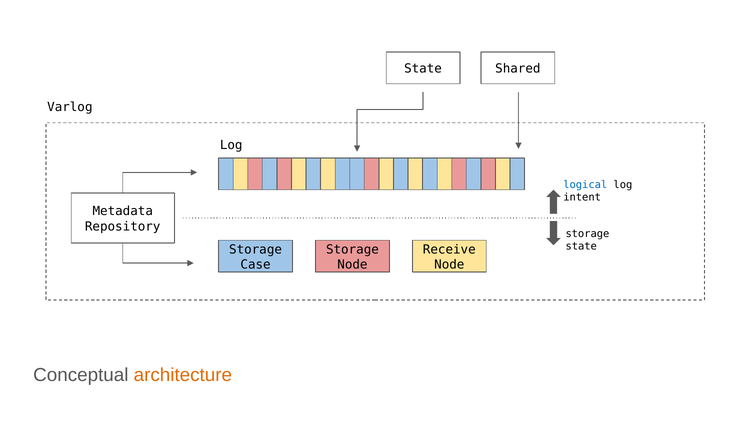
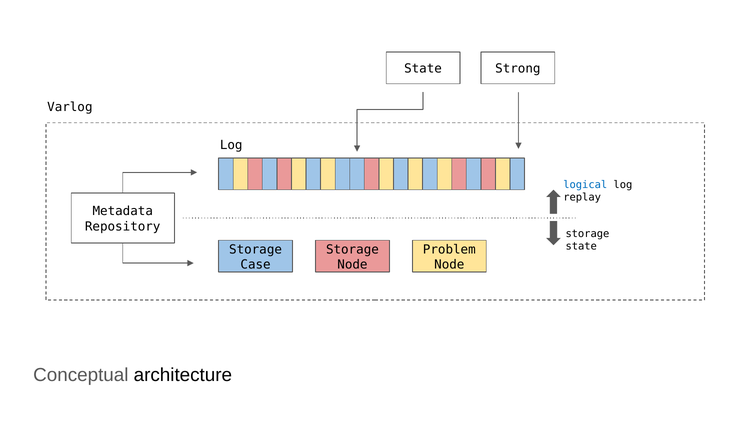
Shared: Shared -> Strong (518, 69)
intent: intent -> replay (582, 198)
Receive: Receive -> Problem (449, 250)
architecture colour: orange -> black (183, 375)
